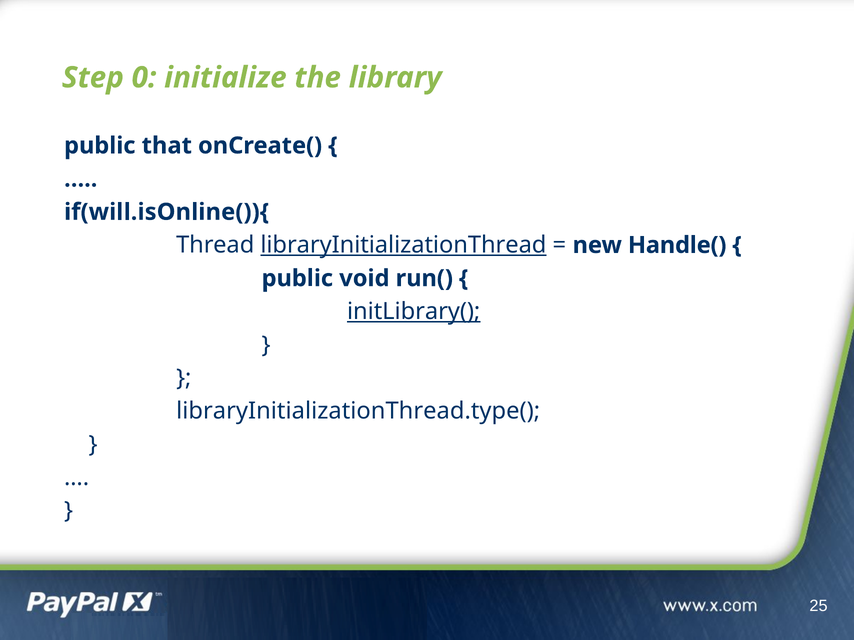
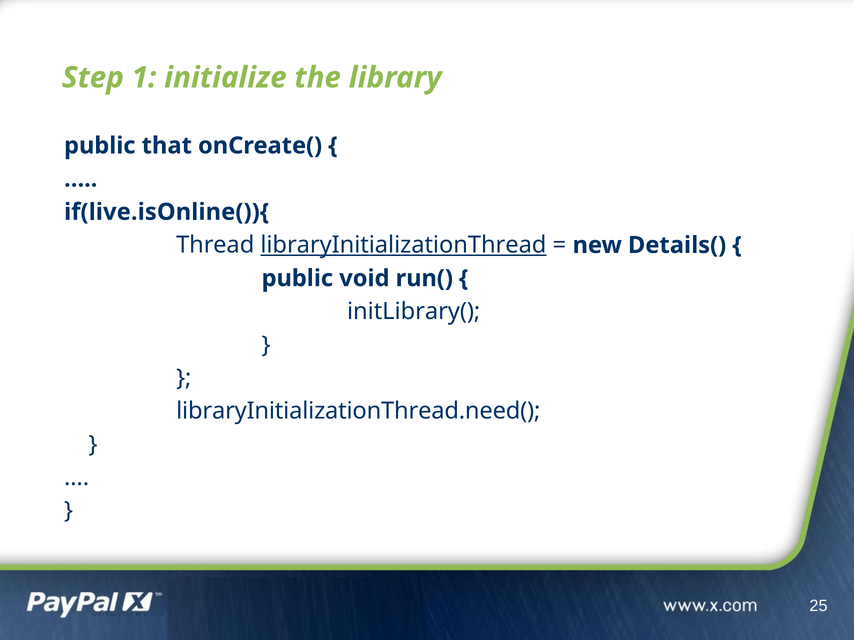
0: 0 -> 1 (144, 78)
if(will.isOnline()){: if(will.isOnline()){ -> if(live.isOnline()){ (167, 212)
Handle(: Handle( -> Details( (677, 245)
initLibrary( underline: present -> none (414, 312)
libraryInitializationThread.type(: libraryInitializationThread.type( -> libraryInitializationThread.need( (358, 411)
